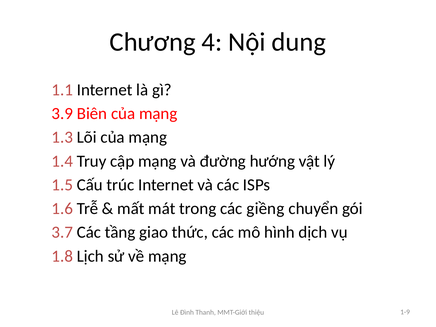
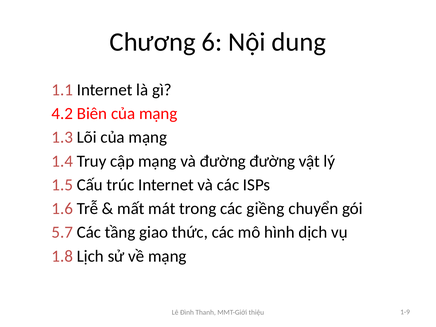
4: 4 -> 6 (212, 42)
3.9: 3.9 -> 4.2 (62, 114)
đường hướng: hướng -> đường (272, 161)
3.7: 3.7 -> 5.7 (62, 232)
